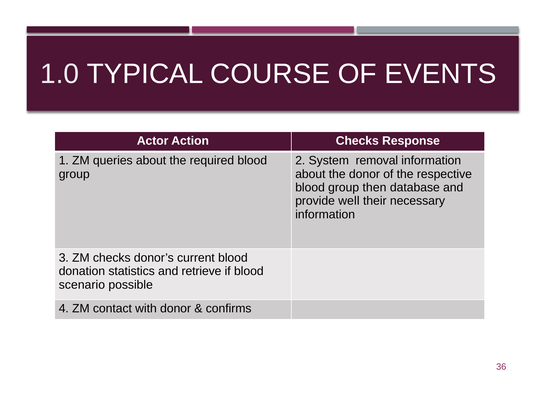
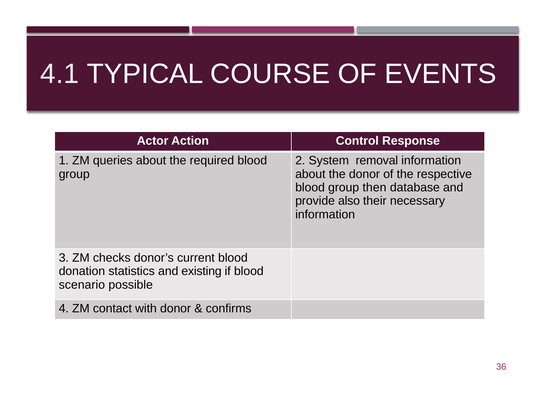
1.0: 1.0 -> 4.1 (60, 74)
Action Checks: Checks -> Control (357, 141)
well: well -> also (349, 201)
retrieve: retrieve -> existing (201, 272)
